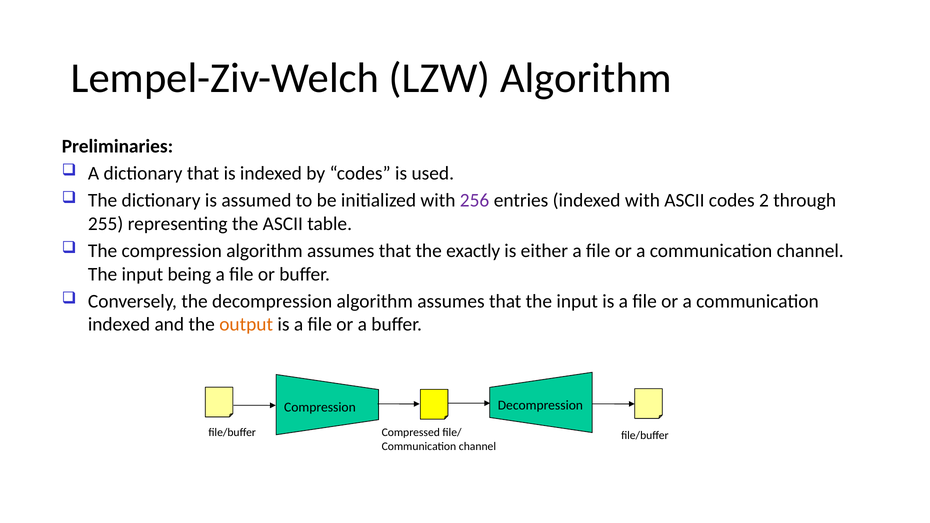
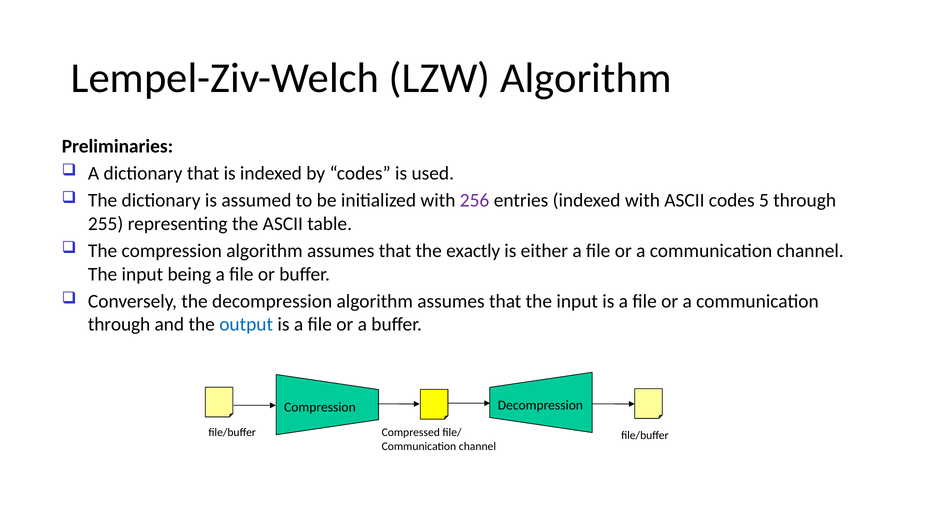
2: 2 -> 5 (764, 201)
indexed: indexed -> through (119, 325)
output colour: orange -> blue (246, 325)
